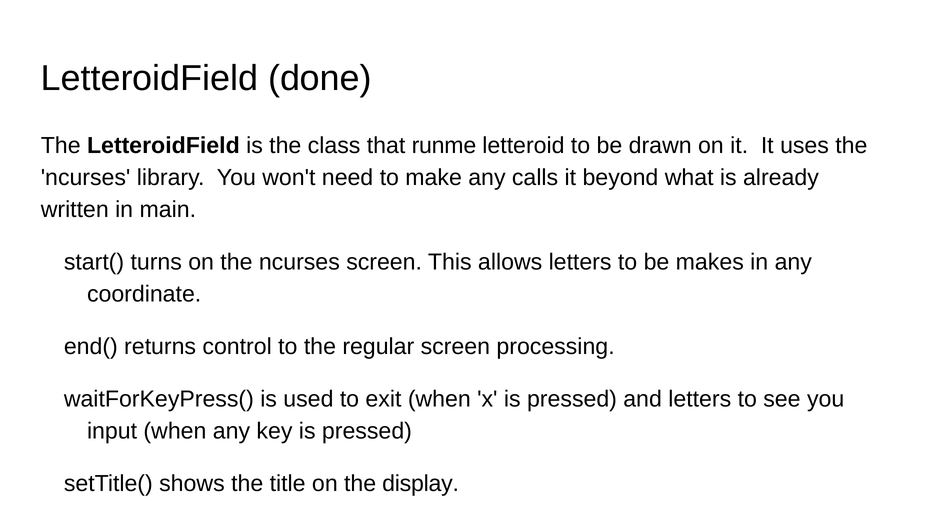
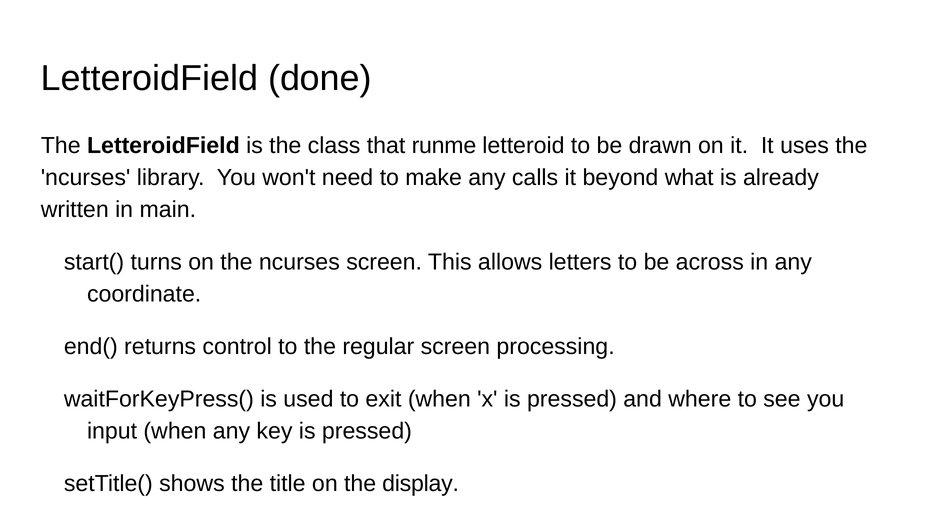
makes: makes -> across (710, 262)
and letters: letters -> where (700, 398)
